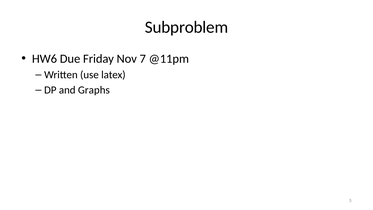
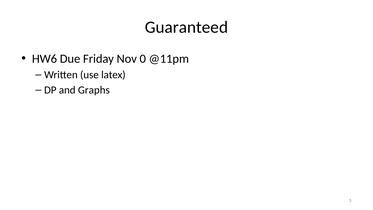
Subproblem: Subproblem -> Guaranteed (186, 27)
7: 7 -> 0 (143, 59)
